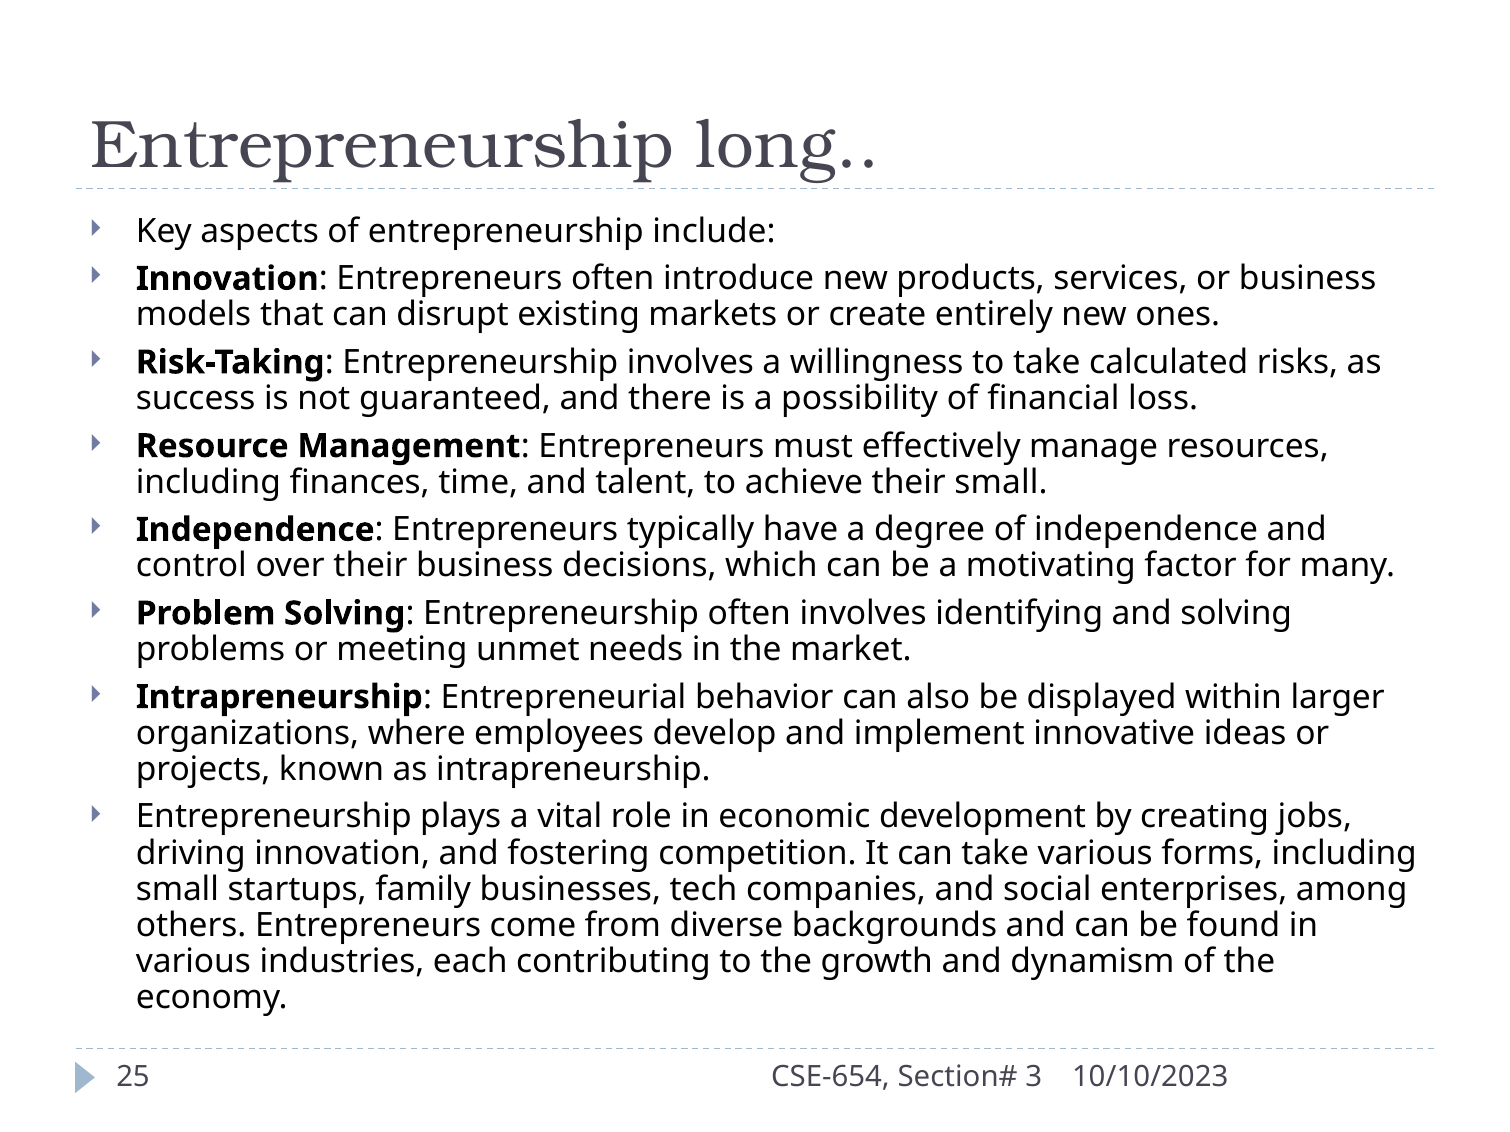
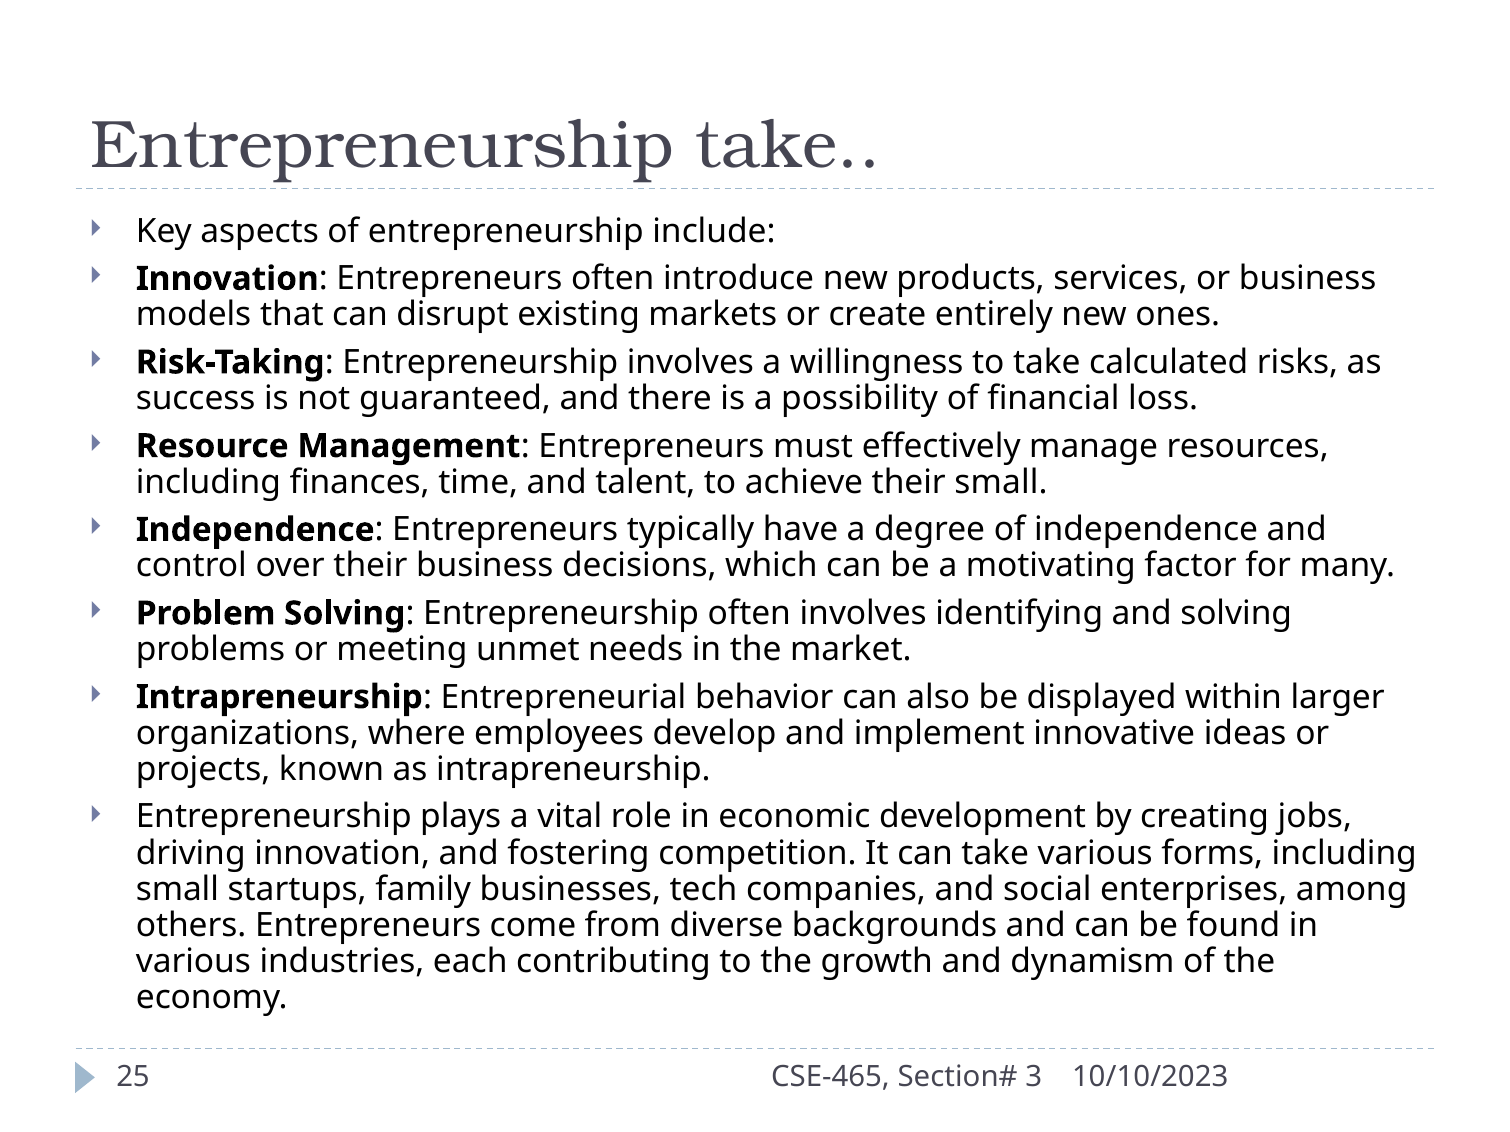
Entrepreneurship long: long -> take (788, 146)
CSE-654: CSE-654 -> CSE-465 (830, 1077)
